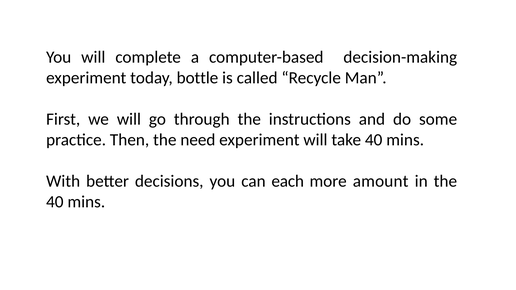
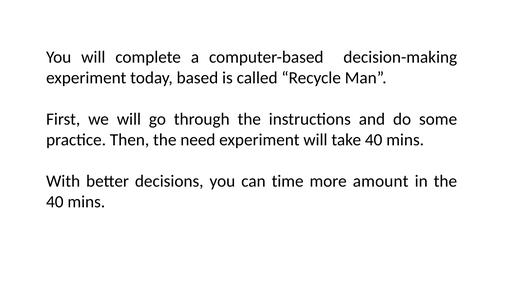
bottle: bottle -> based (197, 78)
each: each -> time (288, 181)
